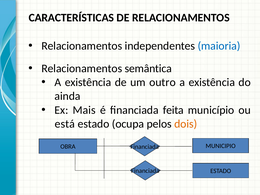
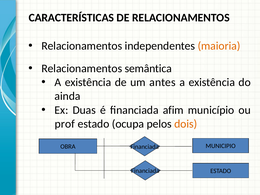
maioria colour: blue -> orange (219, 46)
outro: outro -> antes (162, 82)
Mais: Mais -> Duas (84, 110)
feita: feita -> afim (173, 110)
está: está -> prof (65, 124)
